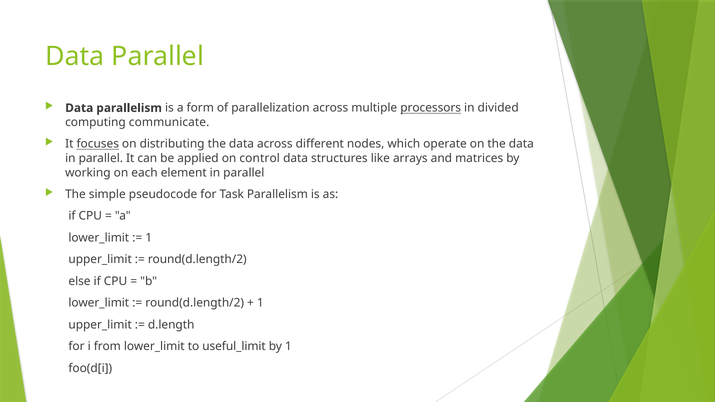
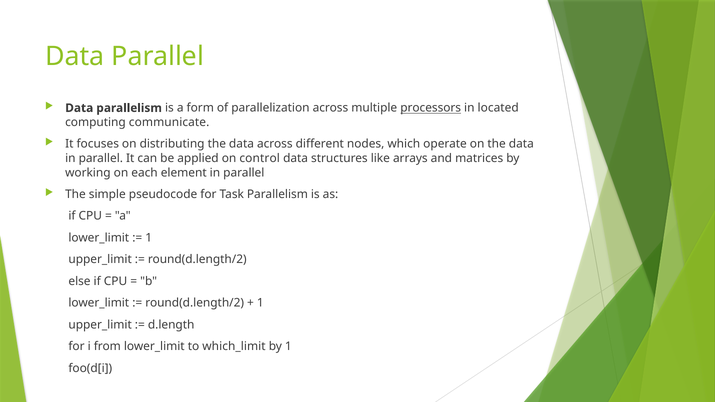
divided: divided -> located (498, 108)
focuses underline: present -> none (98, 144)
useful_limit: useful_limit -> which_limit (234, 347)
